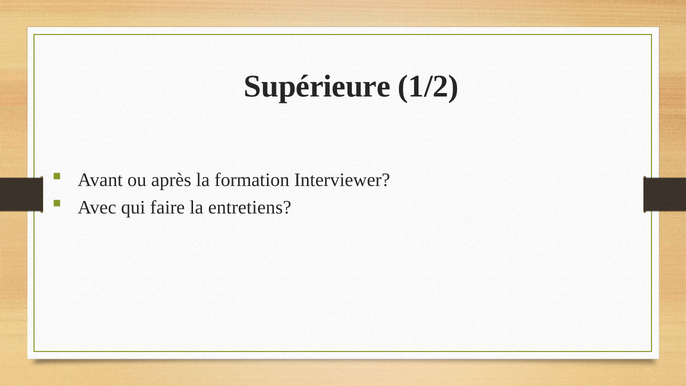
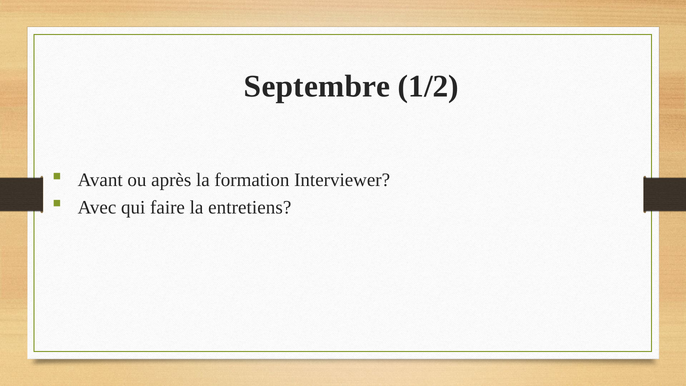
Supérieure: Supérieure -> Septembre (317, 86)
